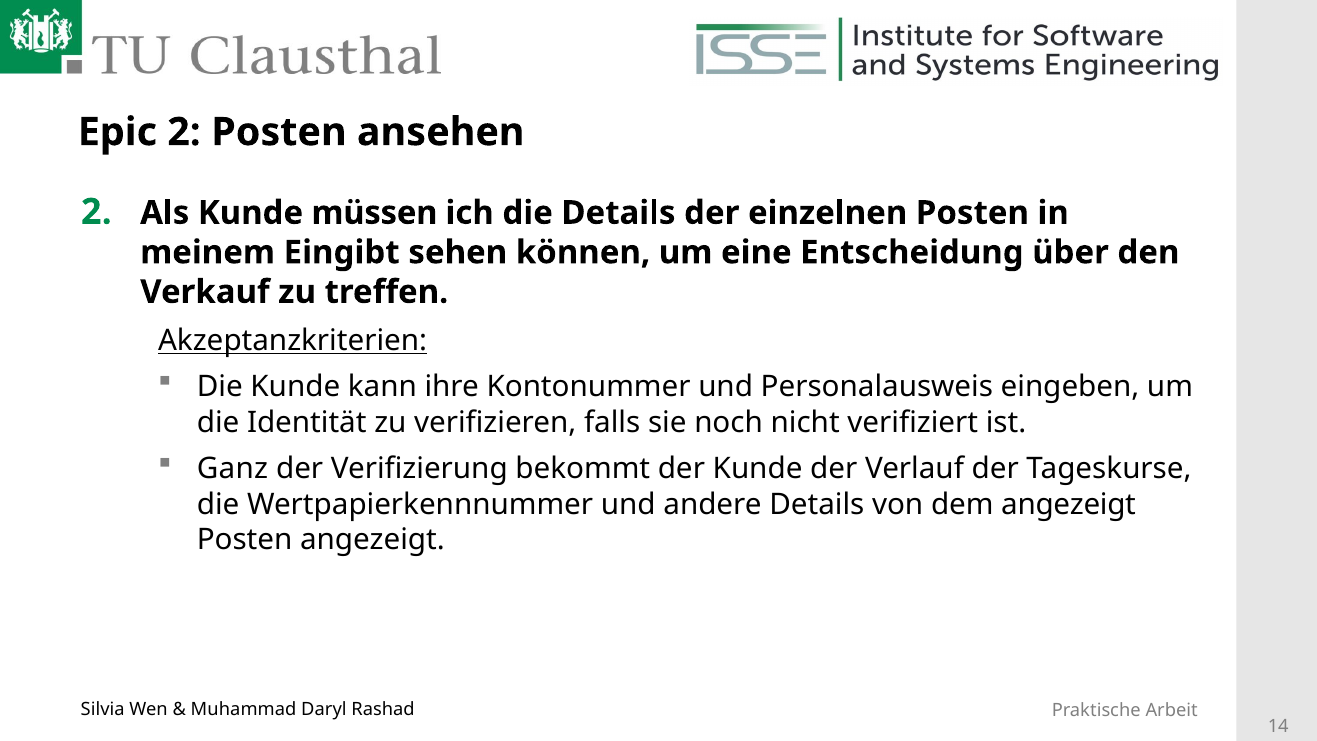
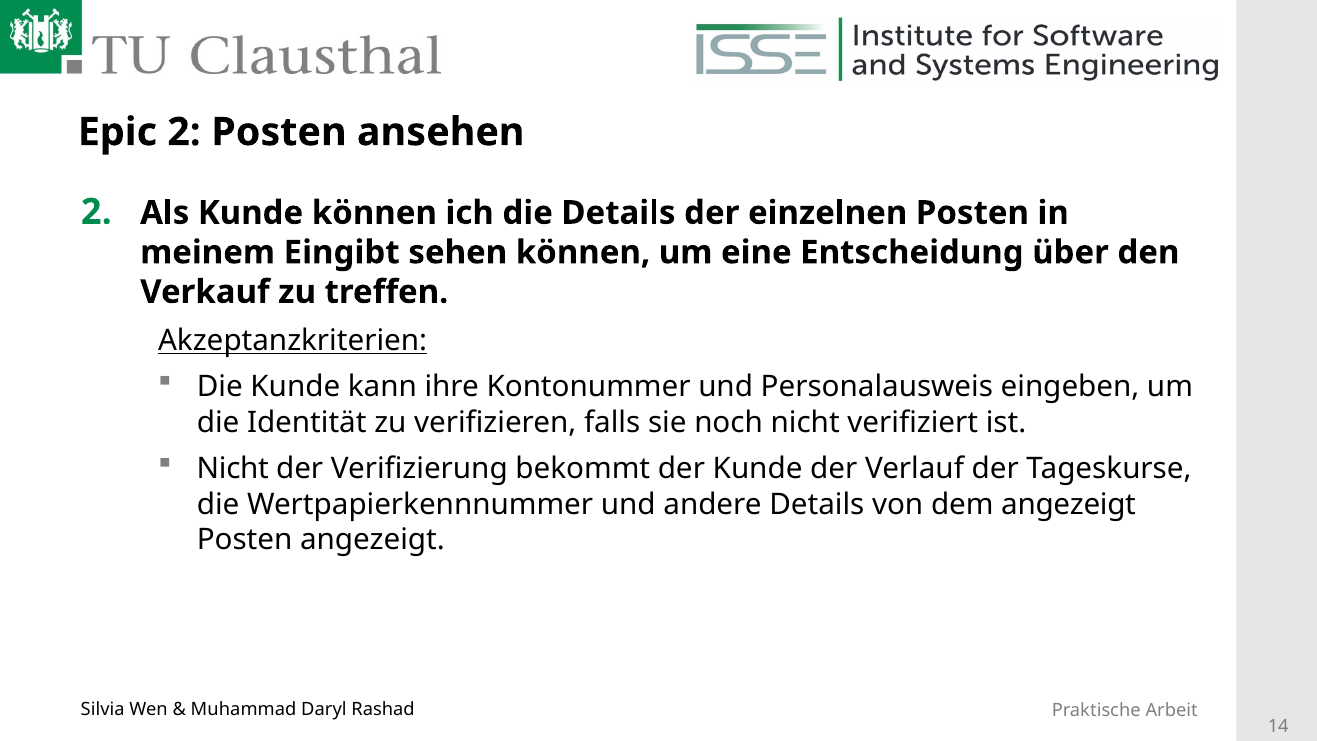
Kunde müssen: müssen -> können (374, 213)
Ganz: Ganz -> Nicht (233, 469)
